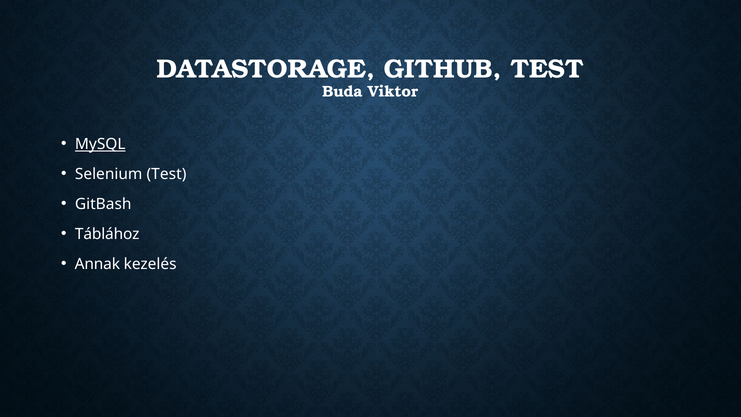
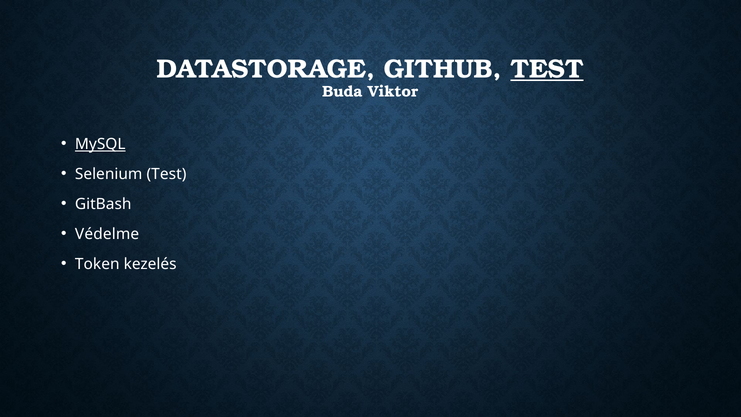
TEST underline: none -> present (547, 69)
Táblához: Táblához -> Védelme (107, 234)
Annak: Annak -> Token (97, 264)
